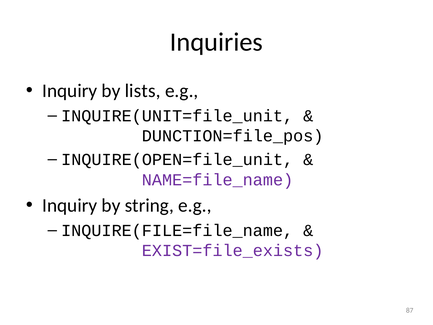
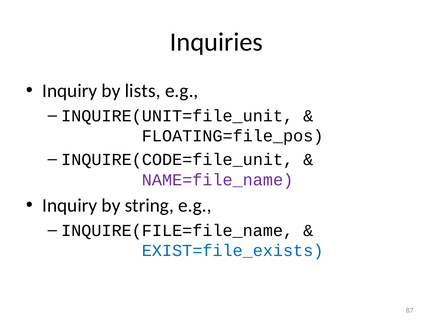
DUNCTION=file_pos: DUNCTION=file_pos -> FLOATING=file_pos (233, 136)
INQUIRE(OPEN=file_unit: INQUIRE(OPEN=file_unit -> INQUIRE(CODE=file_unit (177, 160)
EXIST=file_exists colour: purple -> blue (233, 250)
